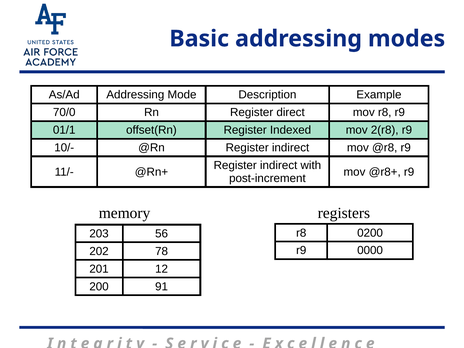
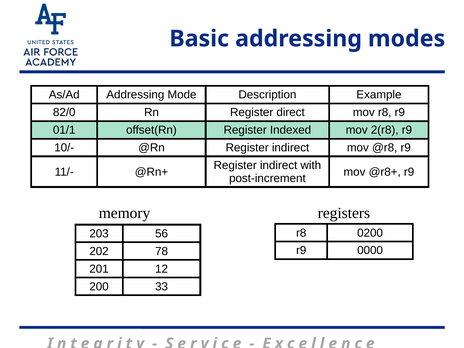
70/0: 70/0 -> 82/0 (64, 112)
91: 91 -> 33 (162, 287)
